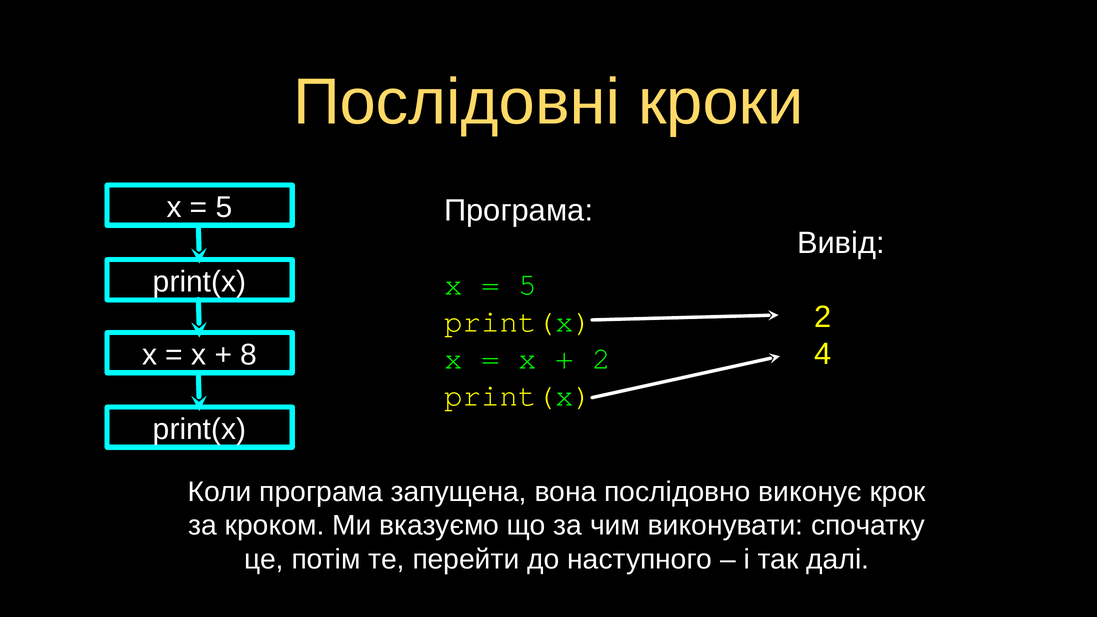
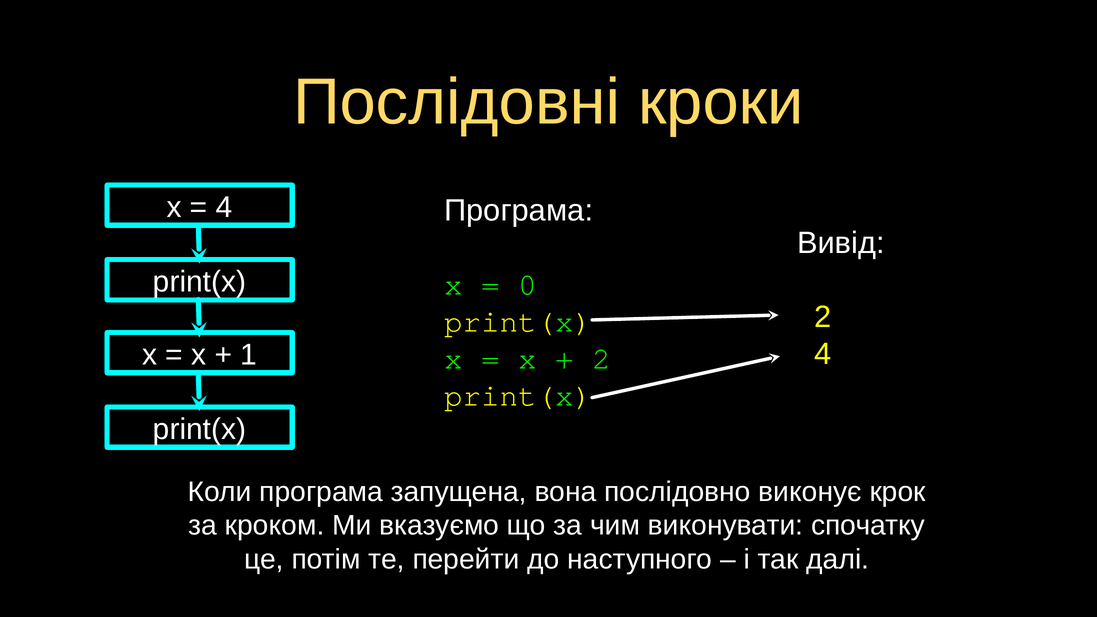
5: 5 -> 4 (224, 207)
5: 5 -> 0 (527, 285)
8: 8 -> 1 (249, 355)
